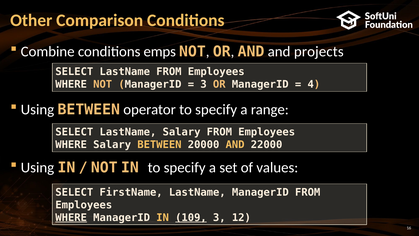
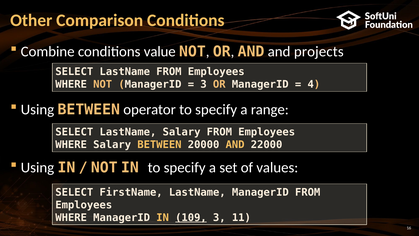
emps: emps -> value (160, 52)
WHERE underline: present -> none (71, 217)
12: 12 -> 11 (241, 217)
